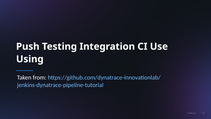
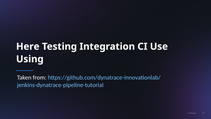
Push: Push -> Here (28, 46)
